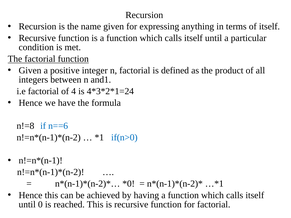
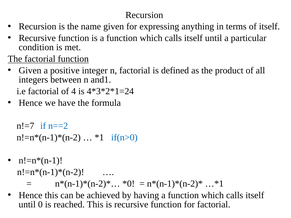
n!=8: n!=8 -> n!=7 (25, 126)
n==6: n==6 -> n==2 (58, 126)
